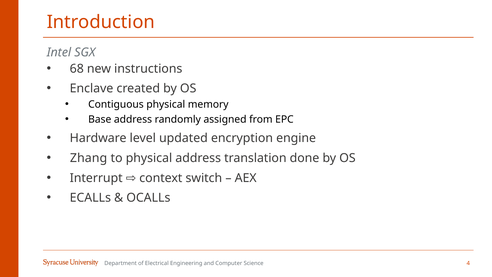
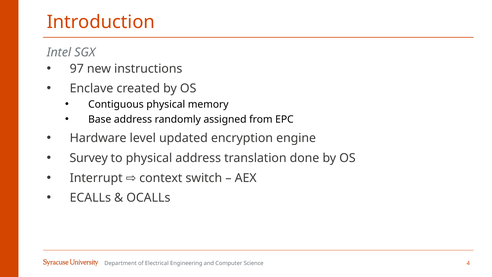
68: 68 -> 97 (77, 69)
Zhang: Zhang -> Survey (89, 158)
